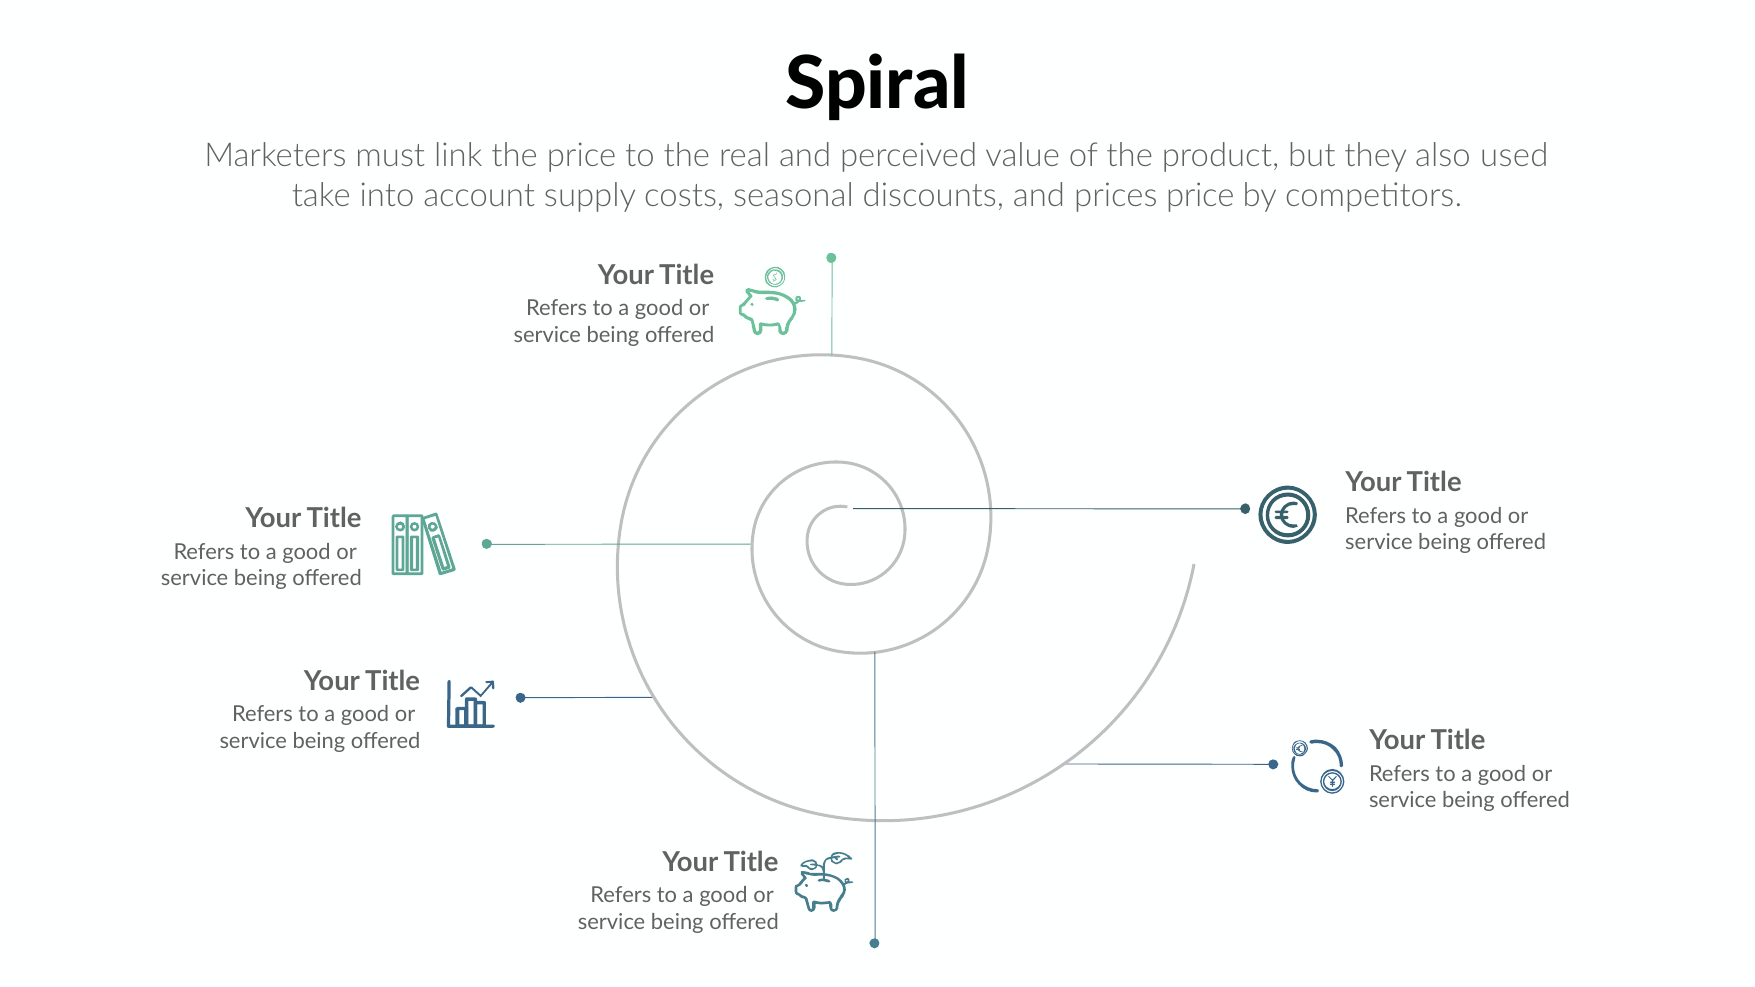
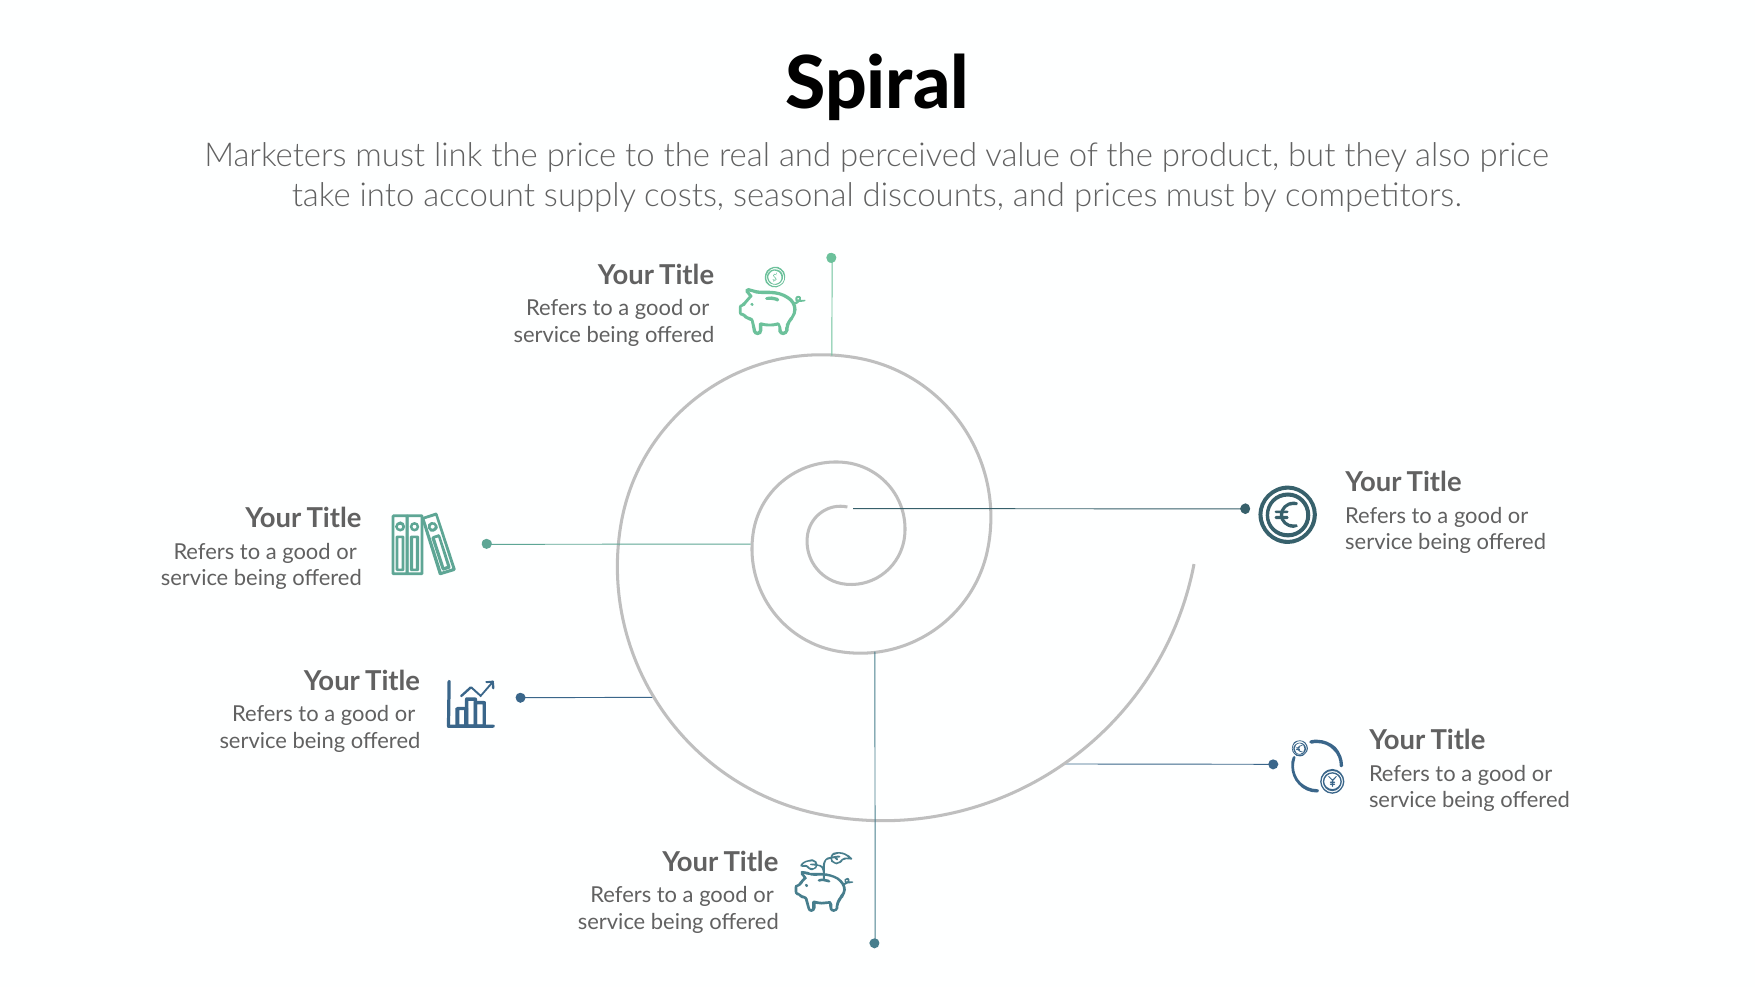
also used: used -> price (1514, 156)
prices price: price -> must (1200, 195)
